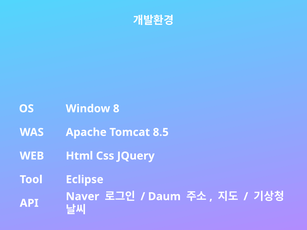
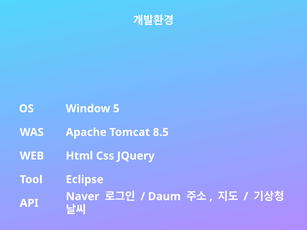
8: 8 -> 5 (116, 109)
